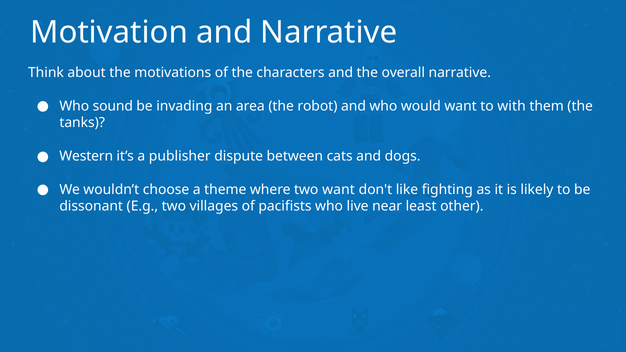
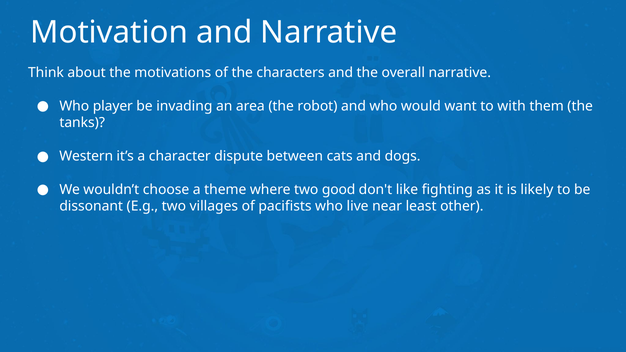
sound: sound -> player (113, 106)
publisher: publisher -> character (180, 156)
two want: want -> good (339, 190)
